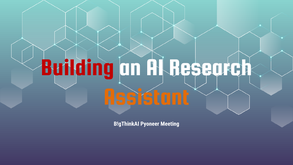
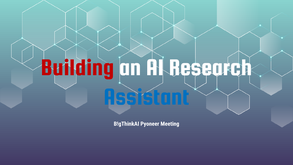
Assistant colour: orange -> blue (146, 97)
